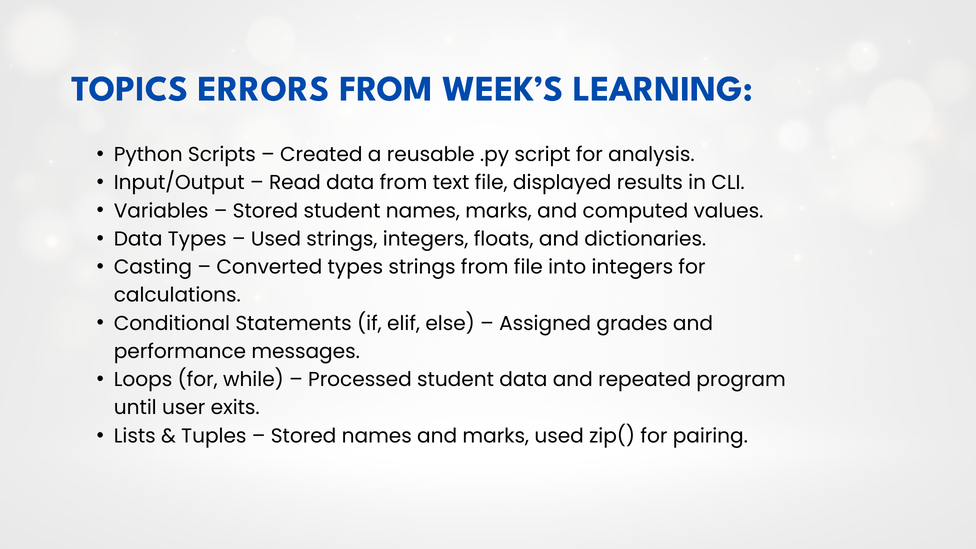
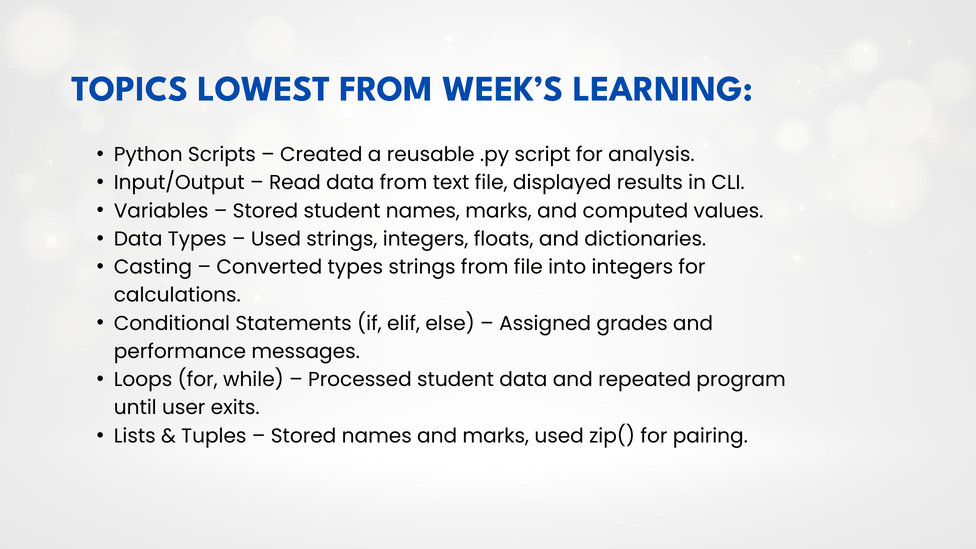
ERRORS: ERRORS -> LOWEST (264, 89)
